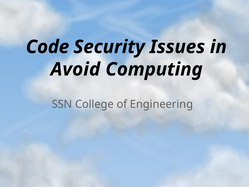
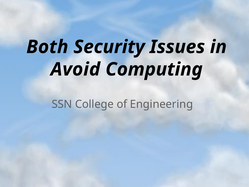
Code: Code -> Both (47, 47)
